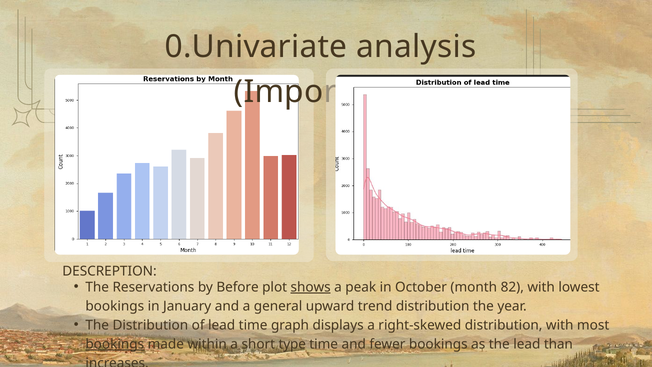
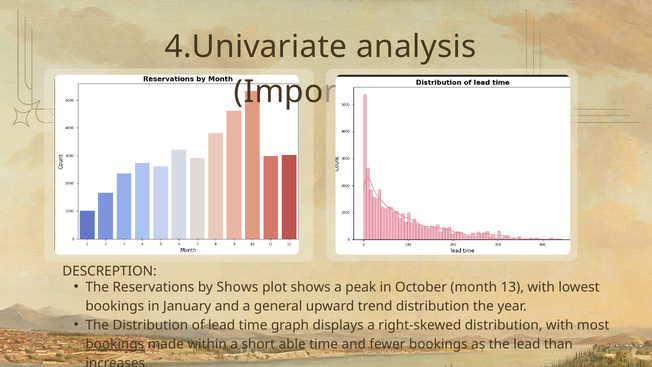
0.Univariate: 0.Univariate -> 4.Univariate (256, 47)
by Before: Before -> Shows (237, 287)
shows underline: present -> none (311, 287)
82: 82 -> 13 (512, 287)
type: type -> able (292, 344)
